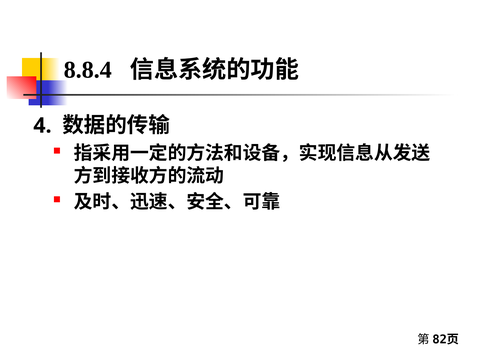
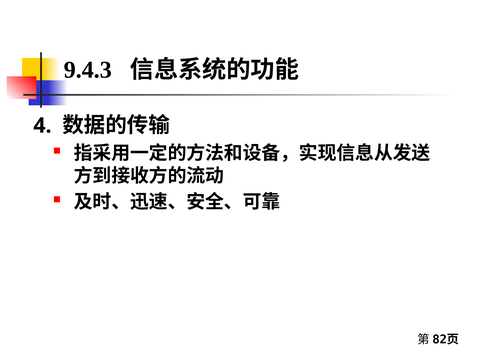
8.8.4: 8.8.4 -> 9.4.3 (88, 70)
